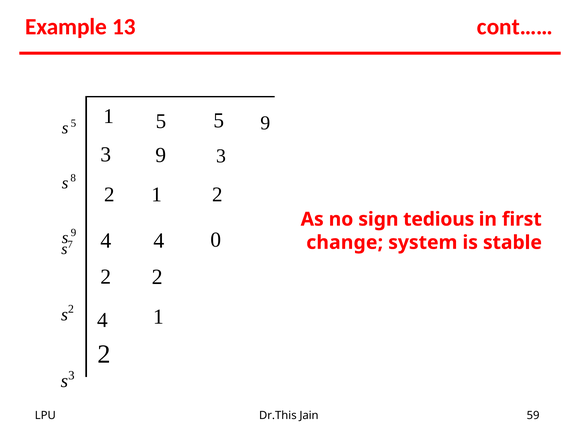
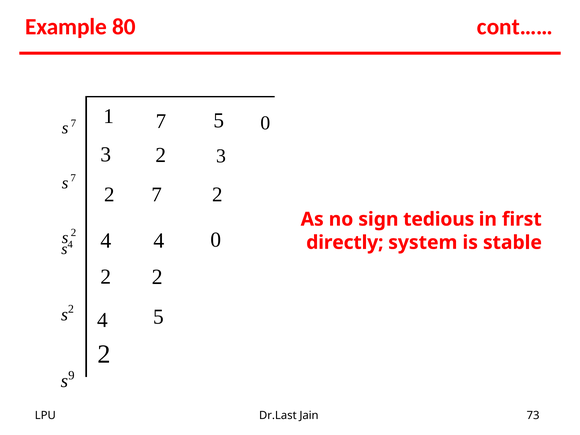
13: 13 -> 80 (124, 27)
1 5: 5 -> 7 (161, 121)
5 9: 9 -> 0 (265, 123)
5: 5 -> 7 (73, 123)
9: 9 -> 2 (161, 155)
8: 8 -> 7 (73, 178)
2 1: 1 -> 7 (157, 195)
9: 9 -> 2 (74, 233)
change: change -> directly (345, 243)
7: 7 -> 4 (70, 244)
4 1: 1 -> 5 (159, 317)
3: 3 -> 9 (71, 375)
Dr.This: Dr.This -> Dr.Last (278, 416)
59: 59 -> 73 (533, 416)
